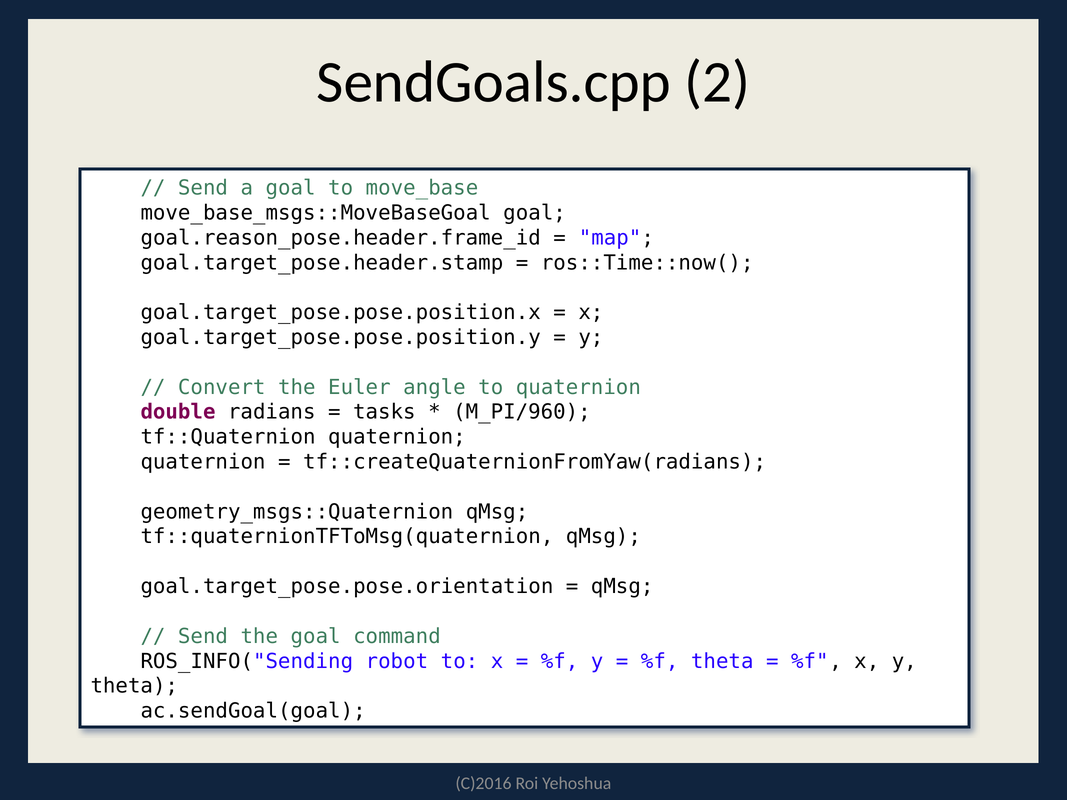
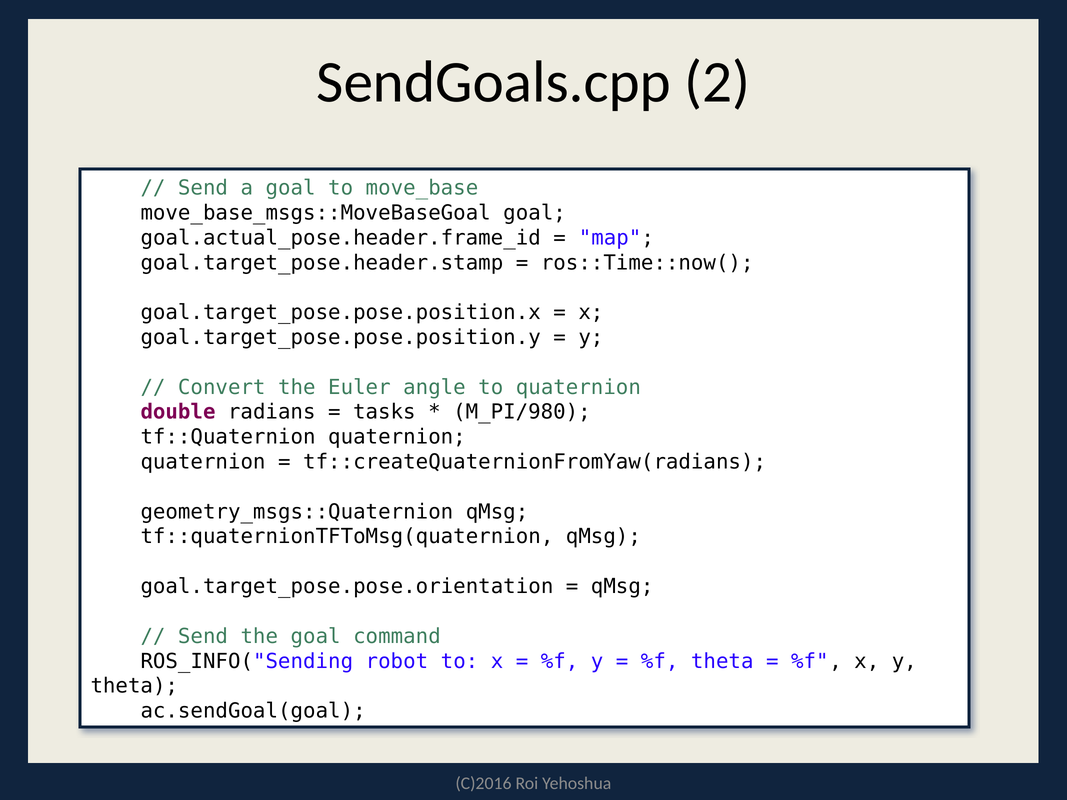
goal.reason_pose.header.frame_id: goal.reason_pose.header.frame_id -> goal.actual_pose.header.frame_id (341, 238)
M_PI/960: M_PI/960 -> M_PI/980 (522, 412)
